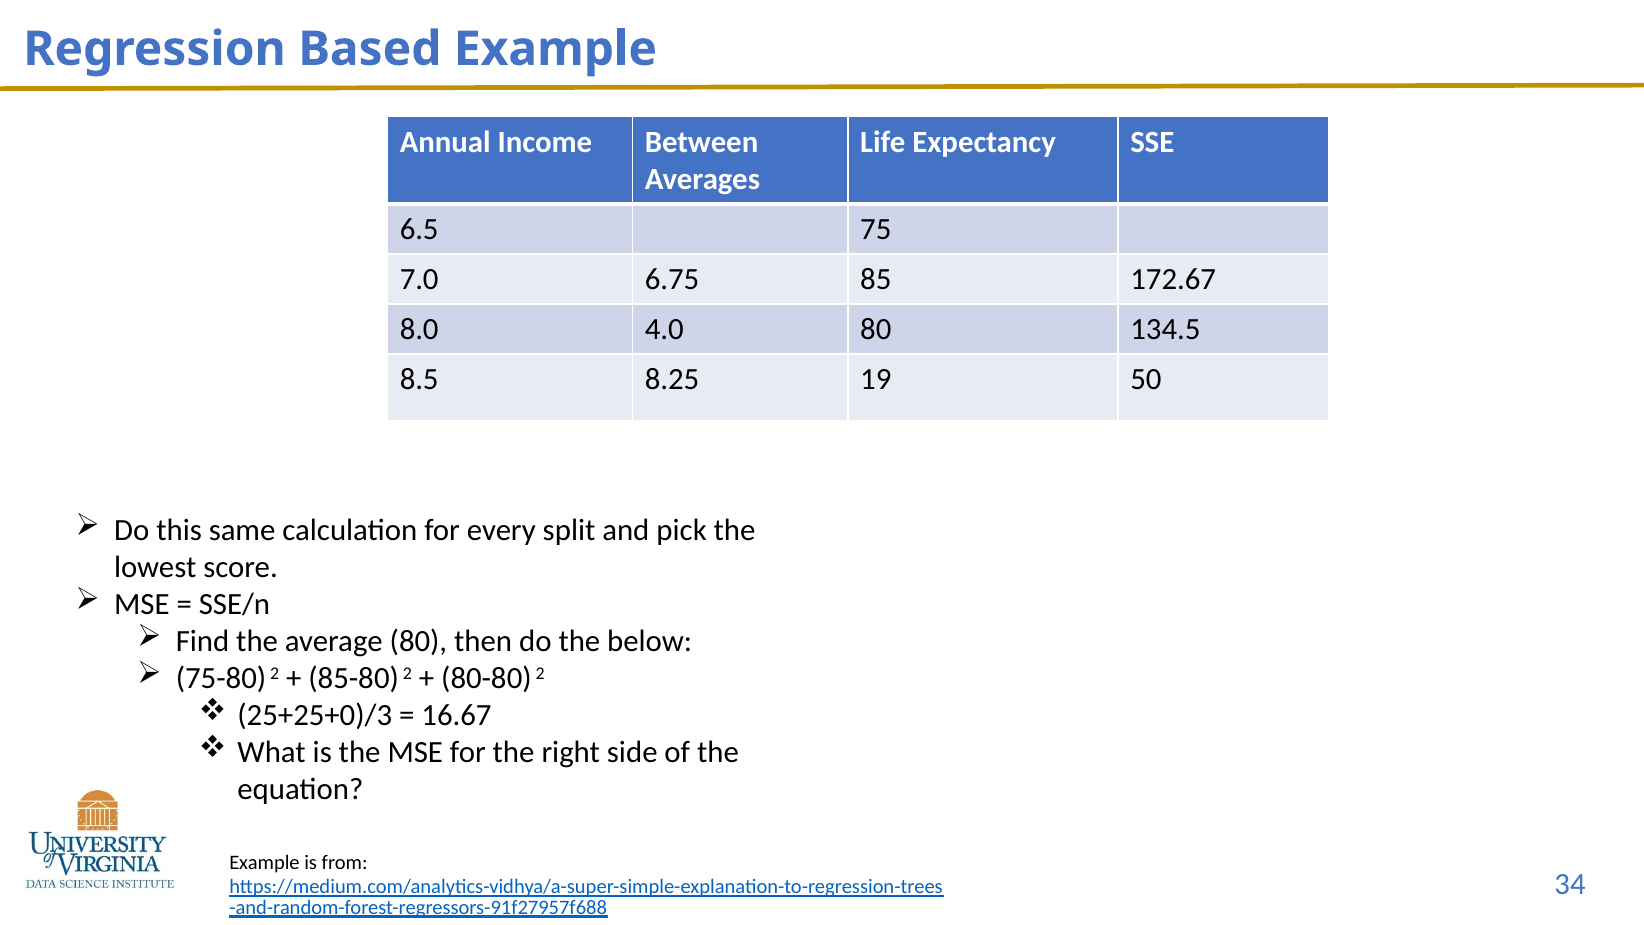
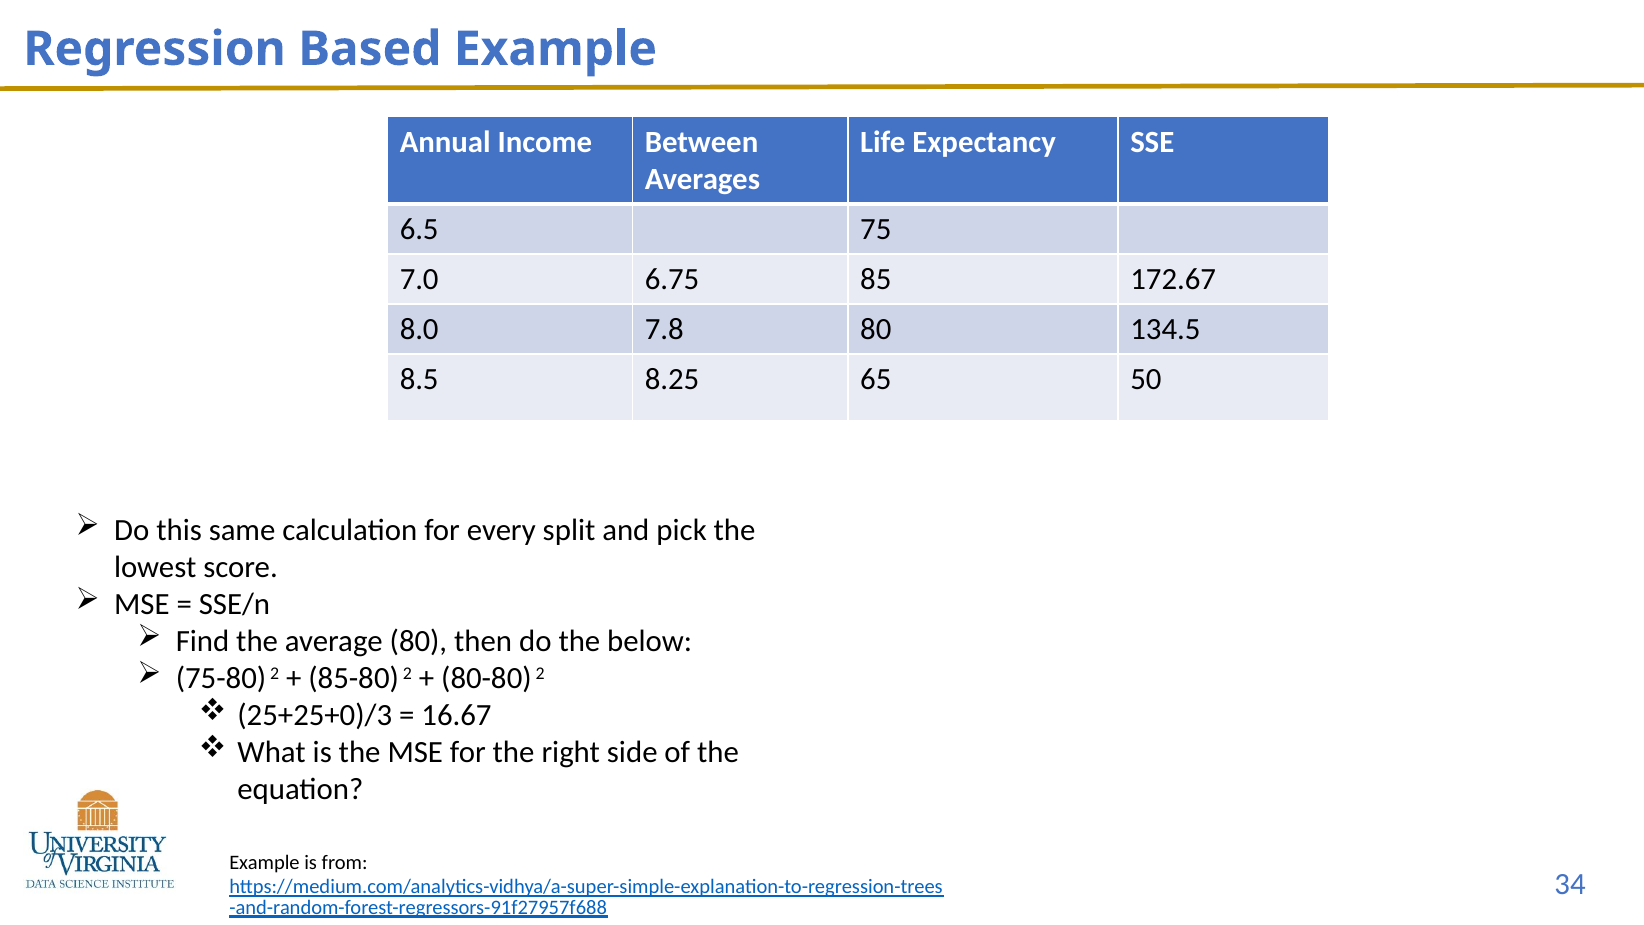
4.0: 4.0 -> 7.8 (664, 329)
19: 19 -> 65 (876, 379)
